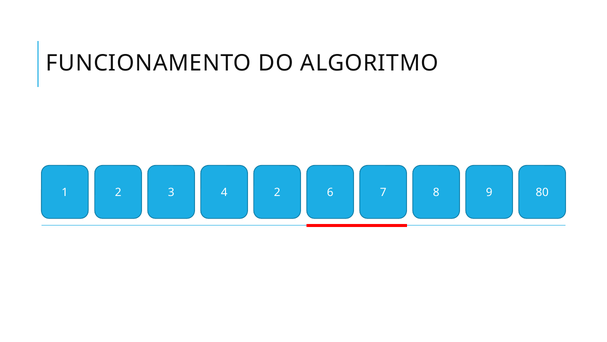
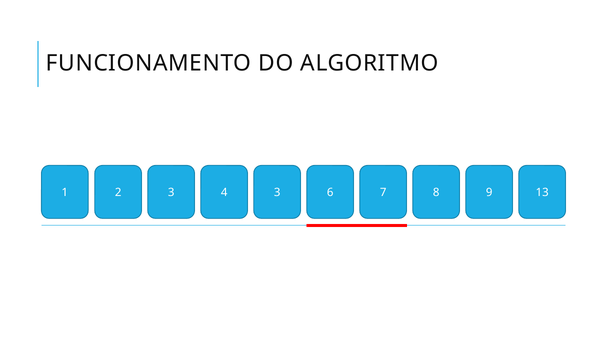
4 2: 2 -> 3 (277, 192)
80: 80 -> 13 (542, 192)
